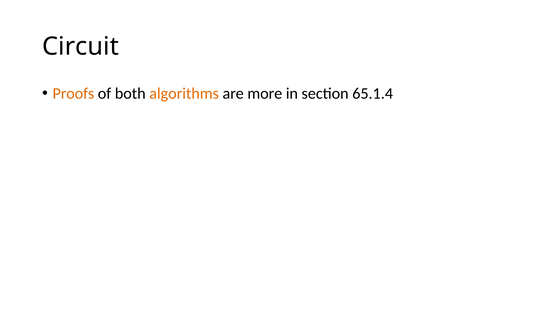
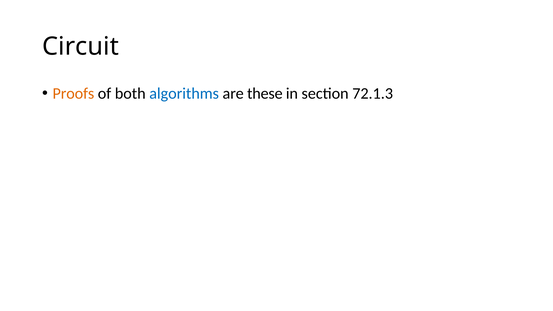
algorithms colour: orange -> blue (184, 93)
more: more -> these (265, 93)
65.1.4: 65.1.4 -> 72.1.3 (373, 93)
